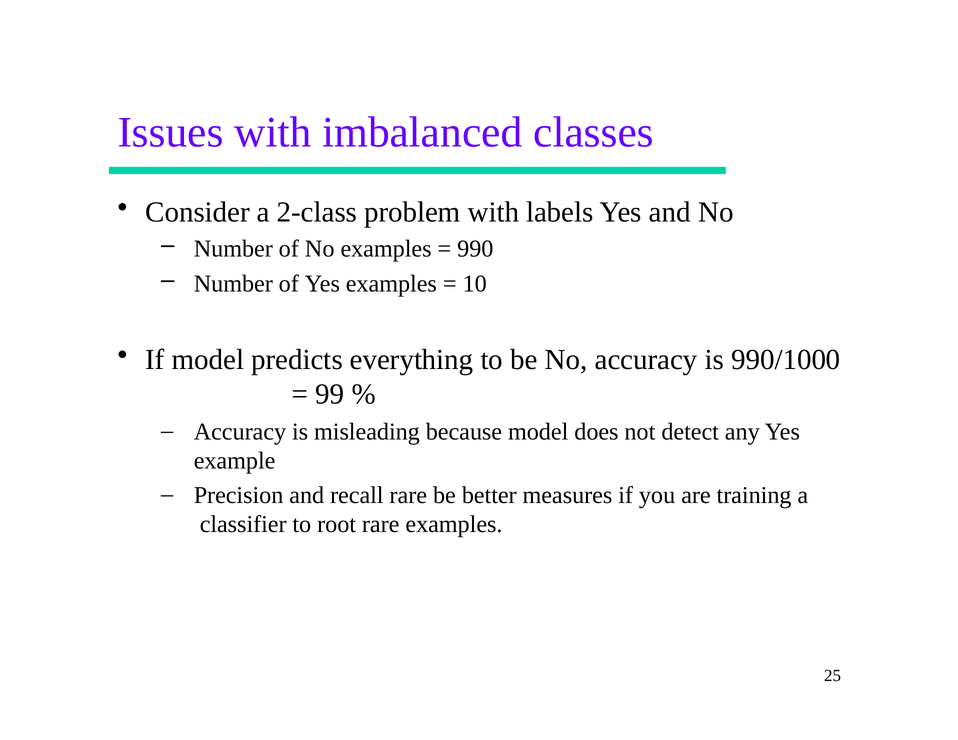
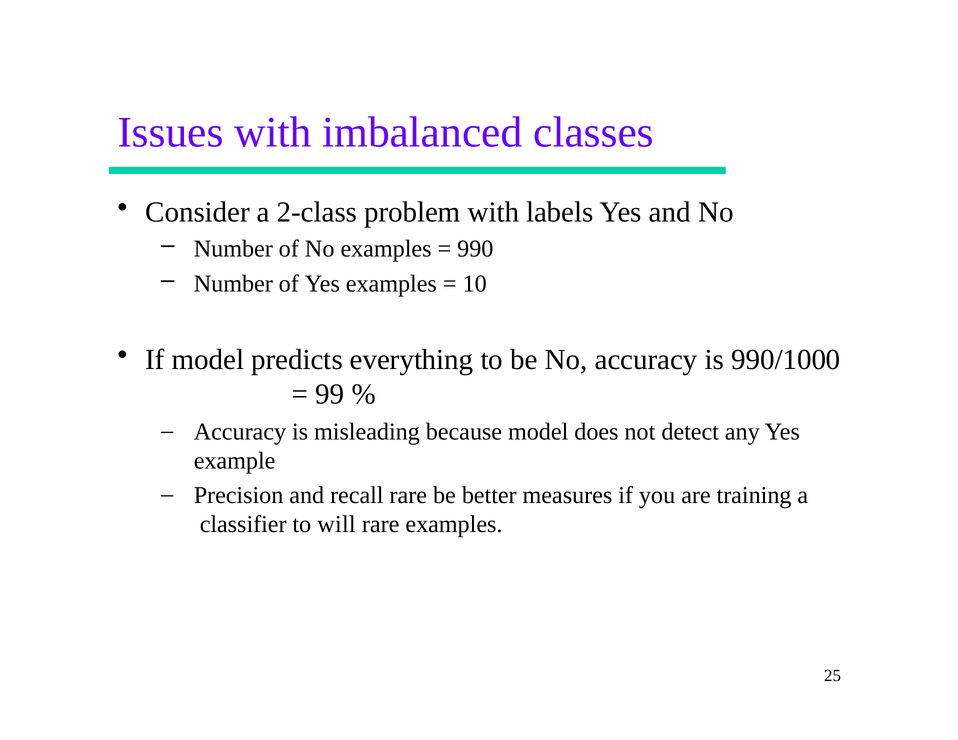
root: root -> will (336, 524)
